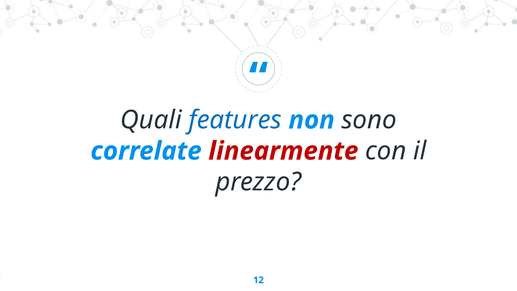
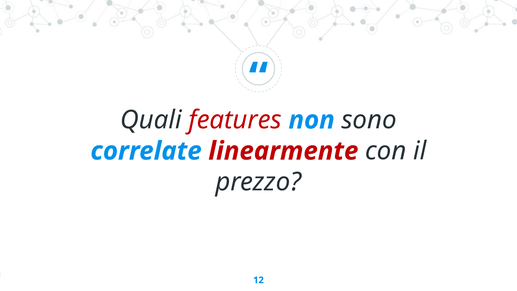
features colour: blue -> red (235, 120)
